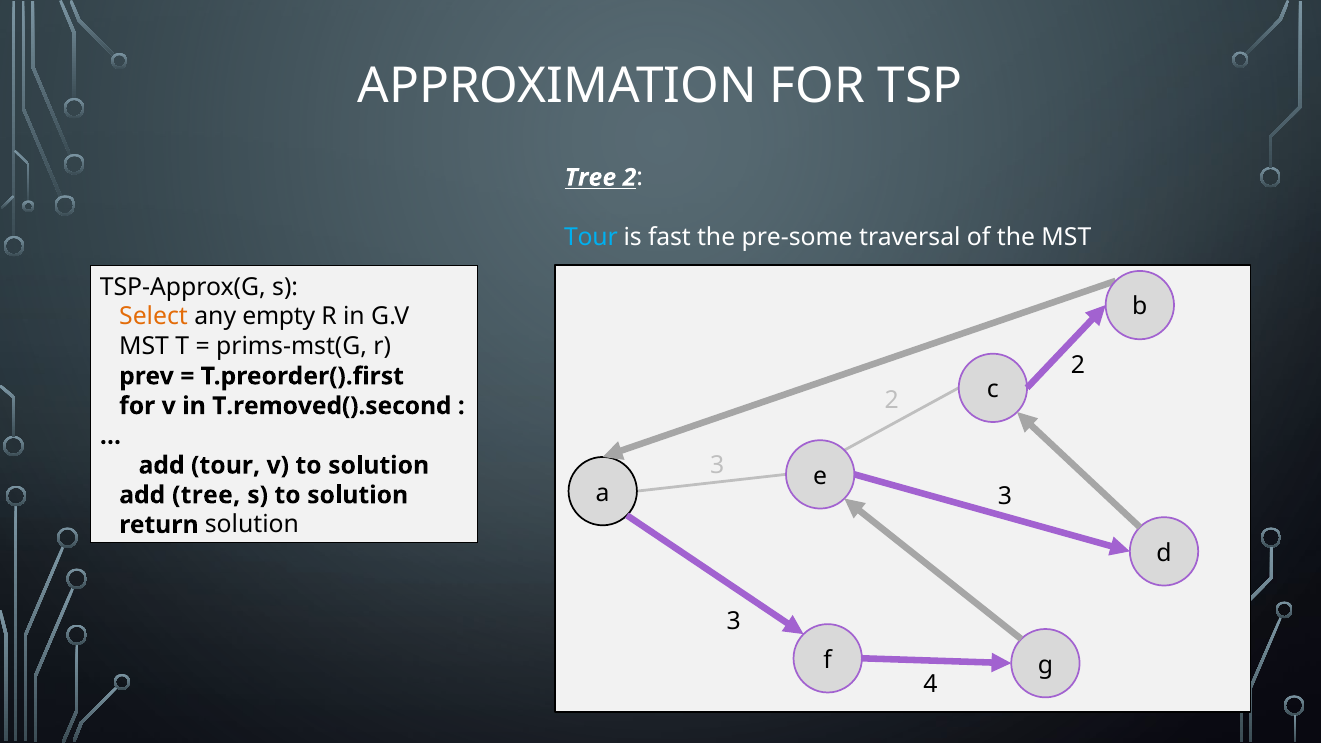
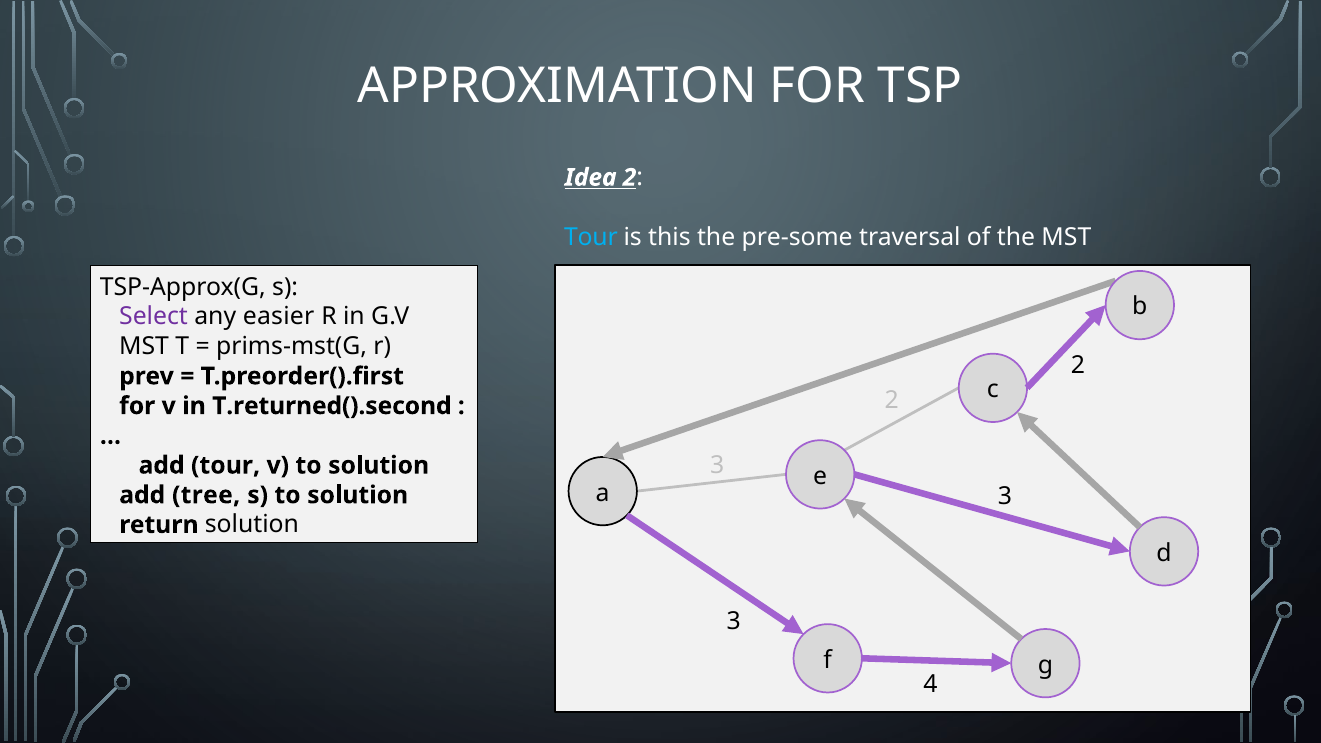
Tree: Tree -> Idea (591, 178)
fast: fast -> this (669, 237)
Select colour: orange -> purple (154, 317)
empty: empty -> easier (279, 317)
T.removed().second: T.removed().second -> T.returned().second (332, 406)
